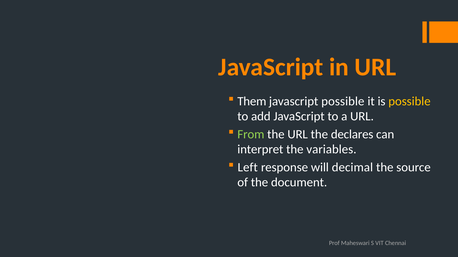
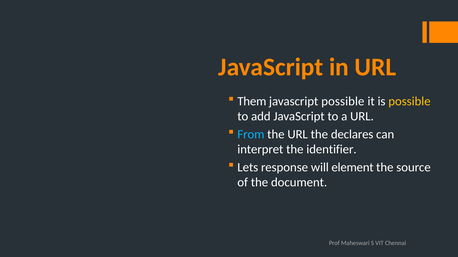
From colour: light green -> light blue (251, 135)
variables: variables -> identifier (331, 150)
Left: Left -> Lets (248, 168)
decimal: decimal -> element (353, 168)
